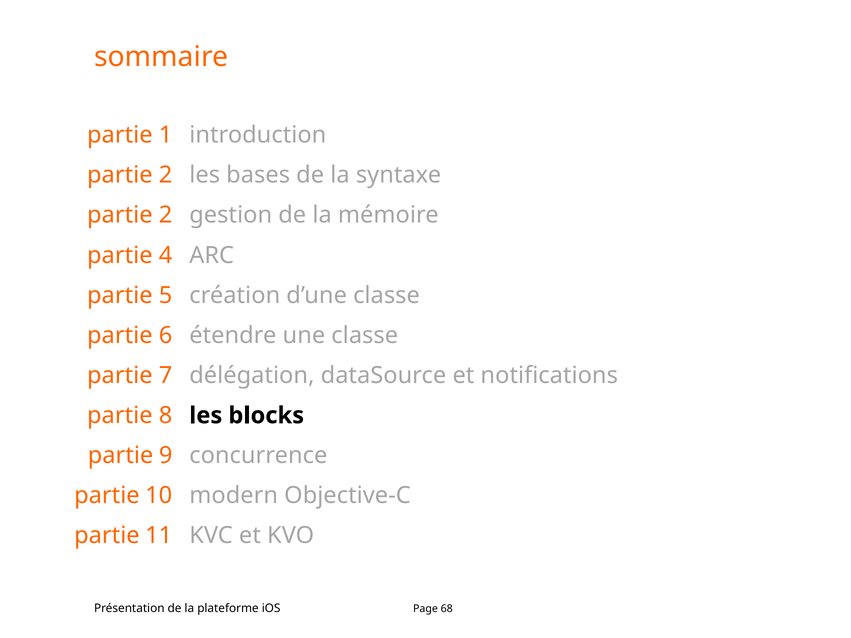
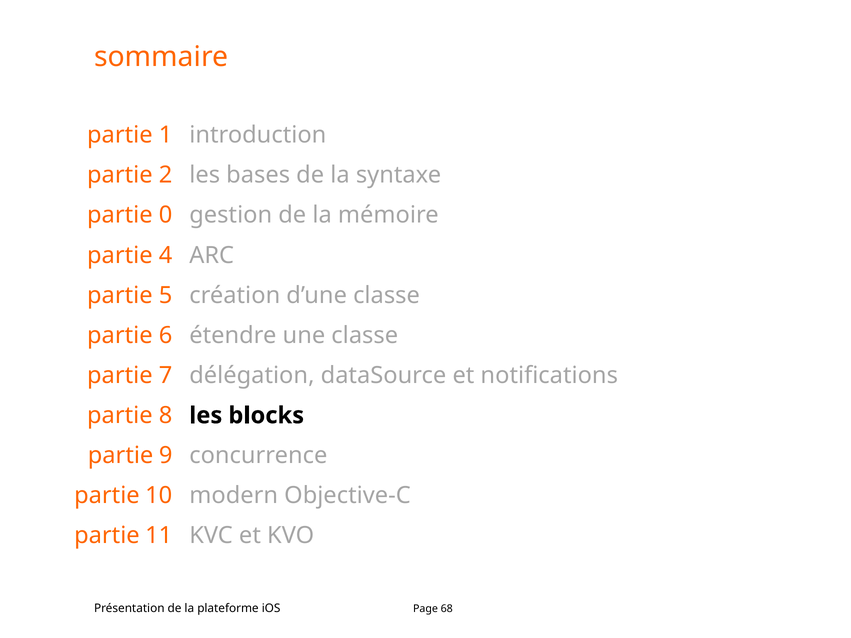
2: 2 -> 0 (166, 215)
